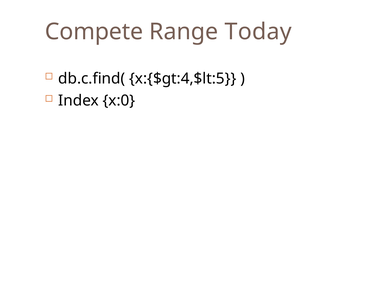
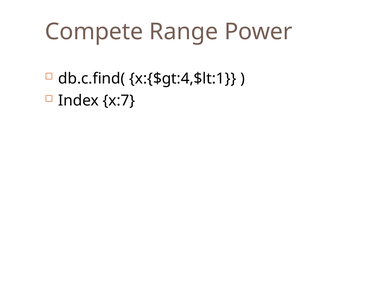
Today: Today -> Power (258, 32)
x:{$gt:4,$lt:5: x:{$gt:4,$lt:5 -> x:{$gt:4,$lt:1 (183, 79)
x:0: x:0 -> x:7 (119, 101)
